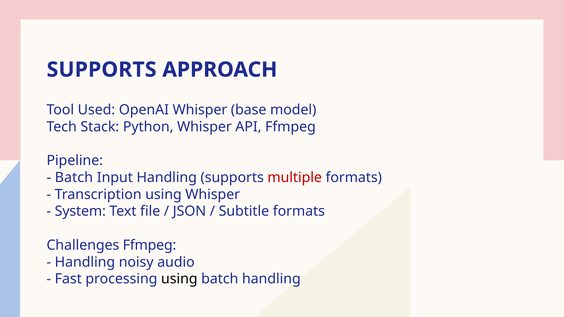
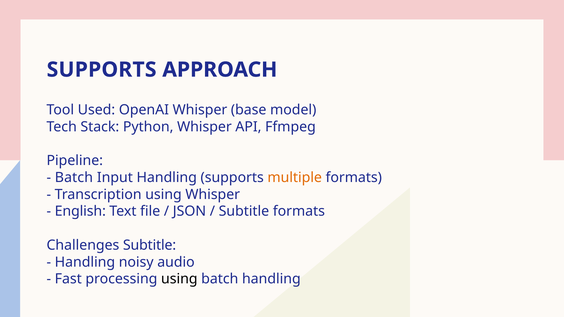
multiple colour: red -> orange (295, 178)
System: System -> English (80, 211)
Challenges Ffmpeg: Ffmpeg -> Subtitle (150, 245)
